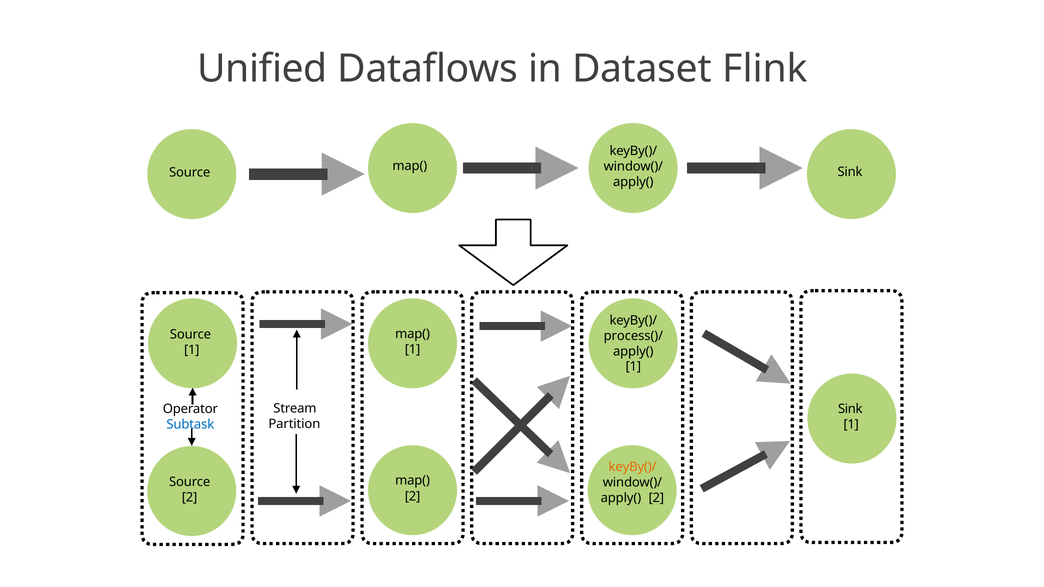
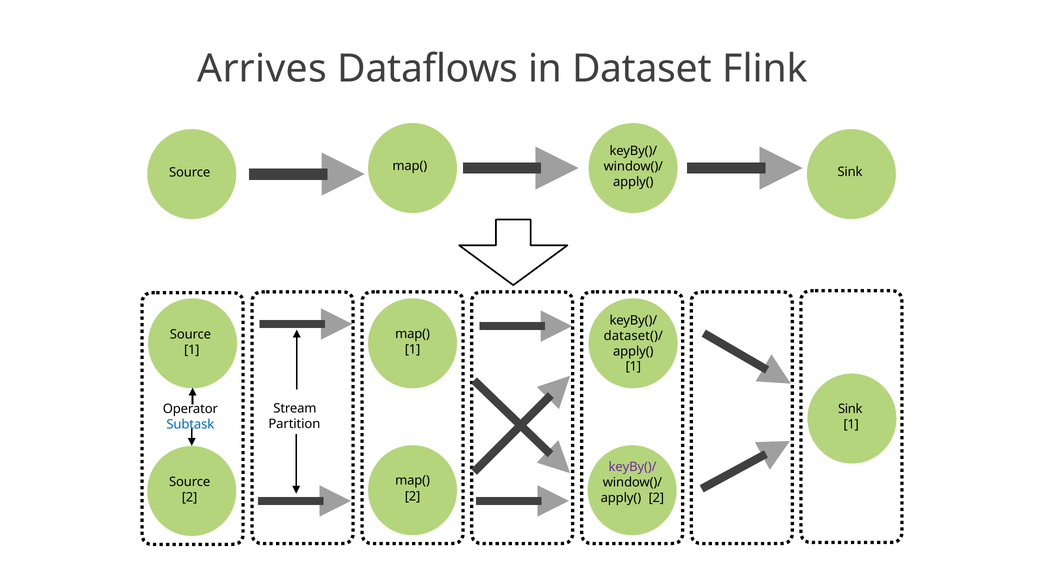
Unified: Unified -> Arrives (262, 69)
process()/: process()/ -> dataset()/ (633, 336)
keyBy()/ colour: orange -> purple (633, 467)
